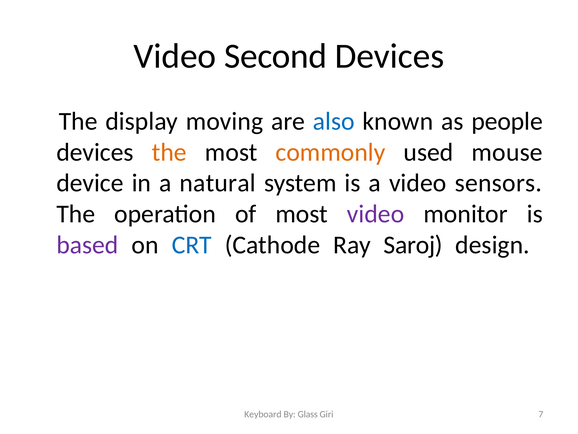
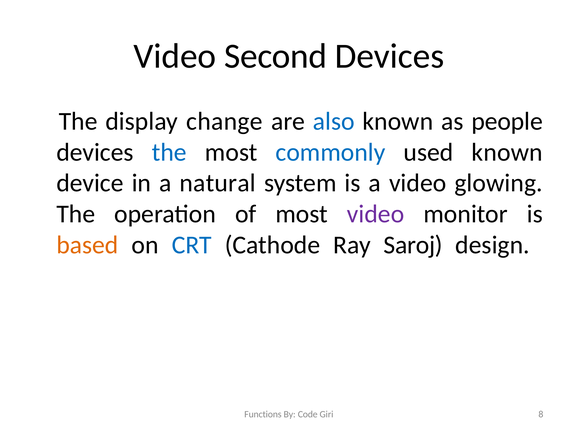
moving: moving -> change (224, 121)
the colour: orange -> blue (169, 152)
commonly colour: orange -> blue (330, 152)
used mouse: mouse -> known (507, 152)
sensors: sensors -> glowing (499, 183)
based colour: purple -> orange (87, 245)
Keyboard: Keyboard -> Functions (263, 414)
Glass: Glass -> Code (308, 414)
7: 7 -> 8 (541, 414)
